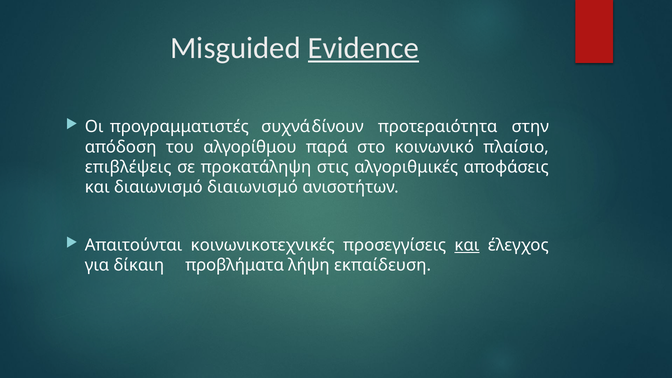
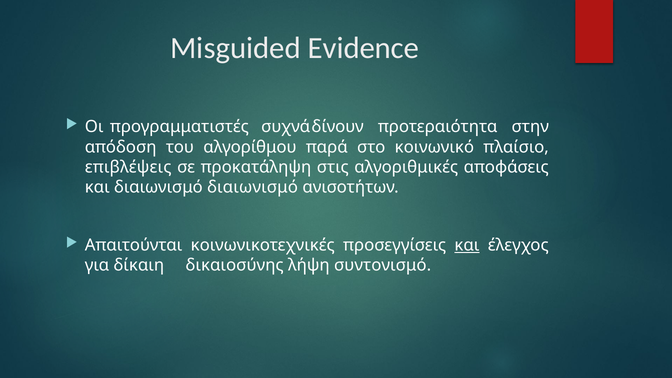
Evidence underline: present -> none (363, 48)
προβλήματα: προβλήματα -> δικαιοσύνης (235, 265)
εκπαίδευση: εκπαίδευση -> συντονισμό (383, 265)
